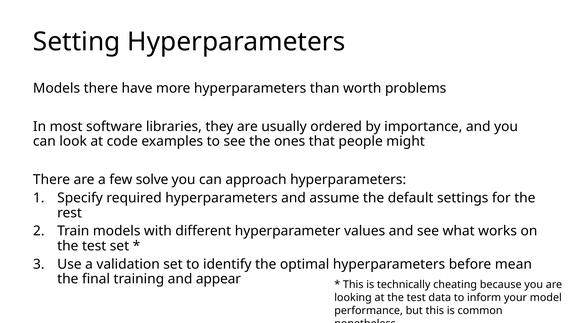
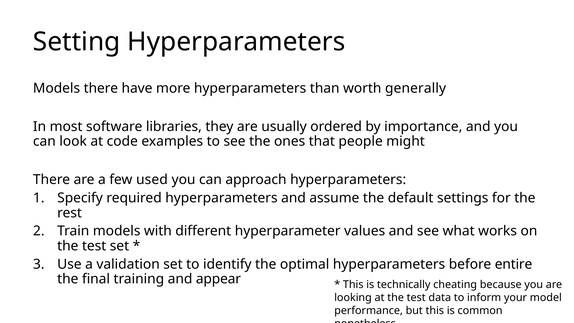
problems: problems -> generally (416, 88)
solve: solve -> used (152, 180)
mean: mean -> entire (514, 264)
